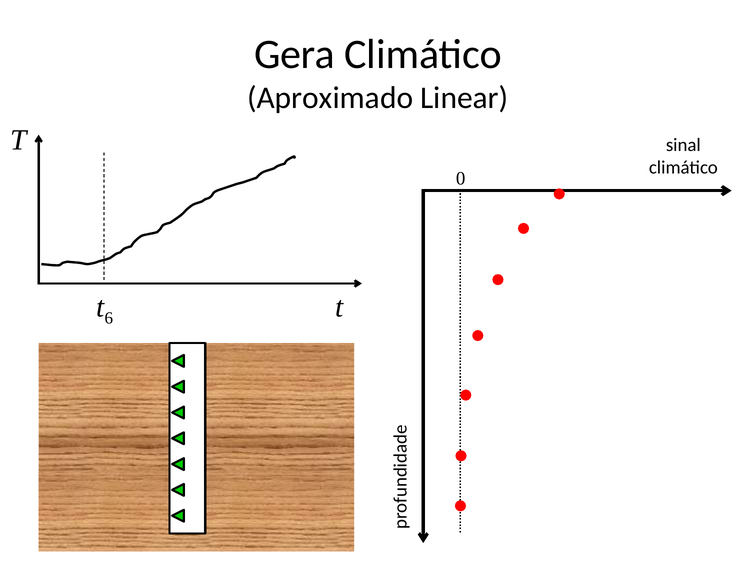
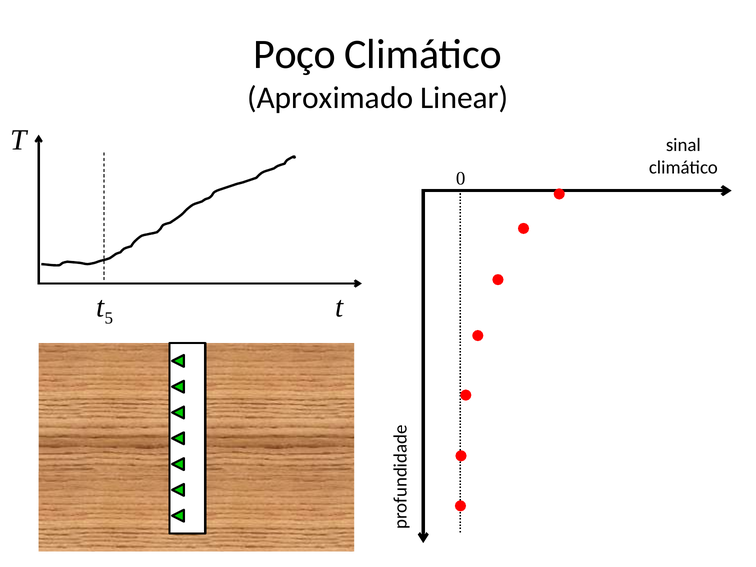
Gera: Gera -> Poço (295, 55)
6: 6 -> 5 (109, 318)
